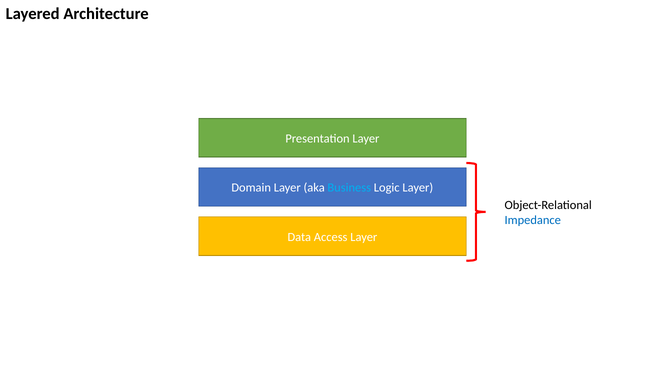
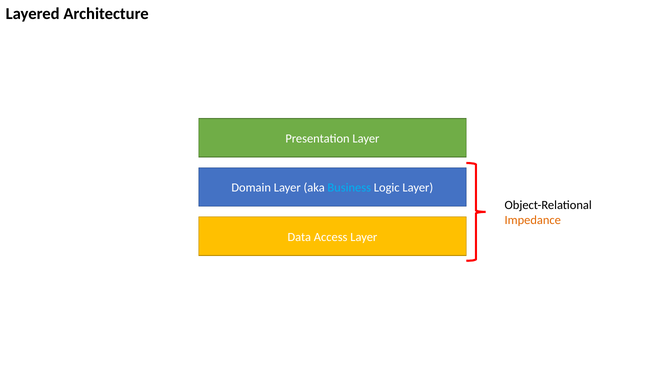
Impedance colour: blue -> orange (533, 220)
